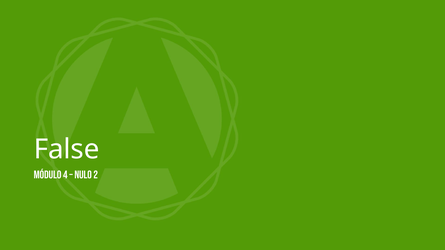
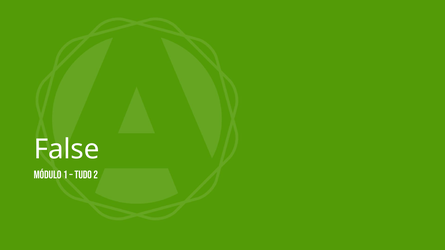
4: 4 -> 1 (65, 175)
Nulo: Nulo -> Tudo (83, 175)
